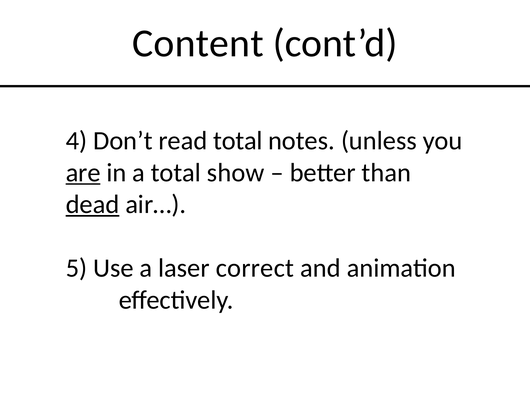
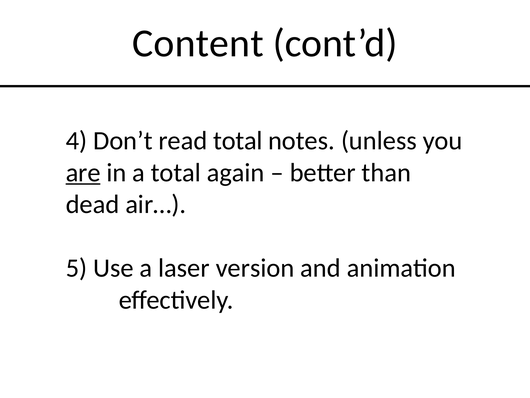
show: show -> again (236, 172)
dead underline: present -> none (93, 204)
correct: correct -> version (255, 268)
